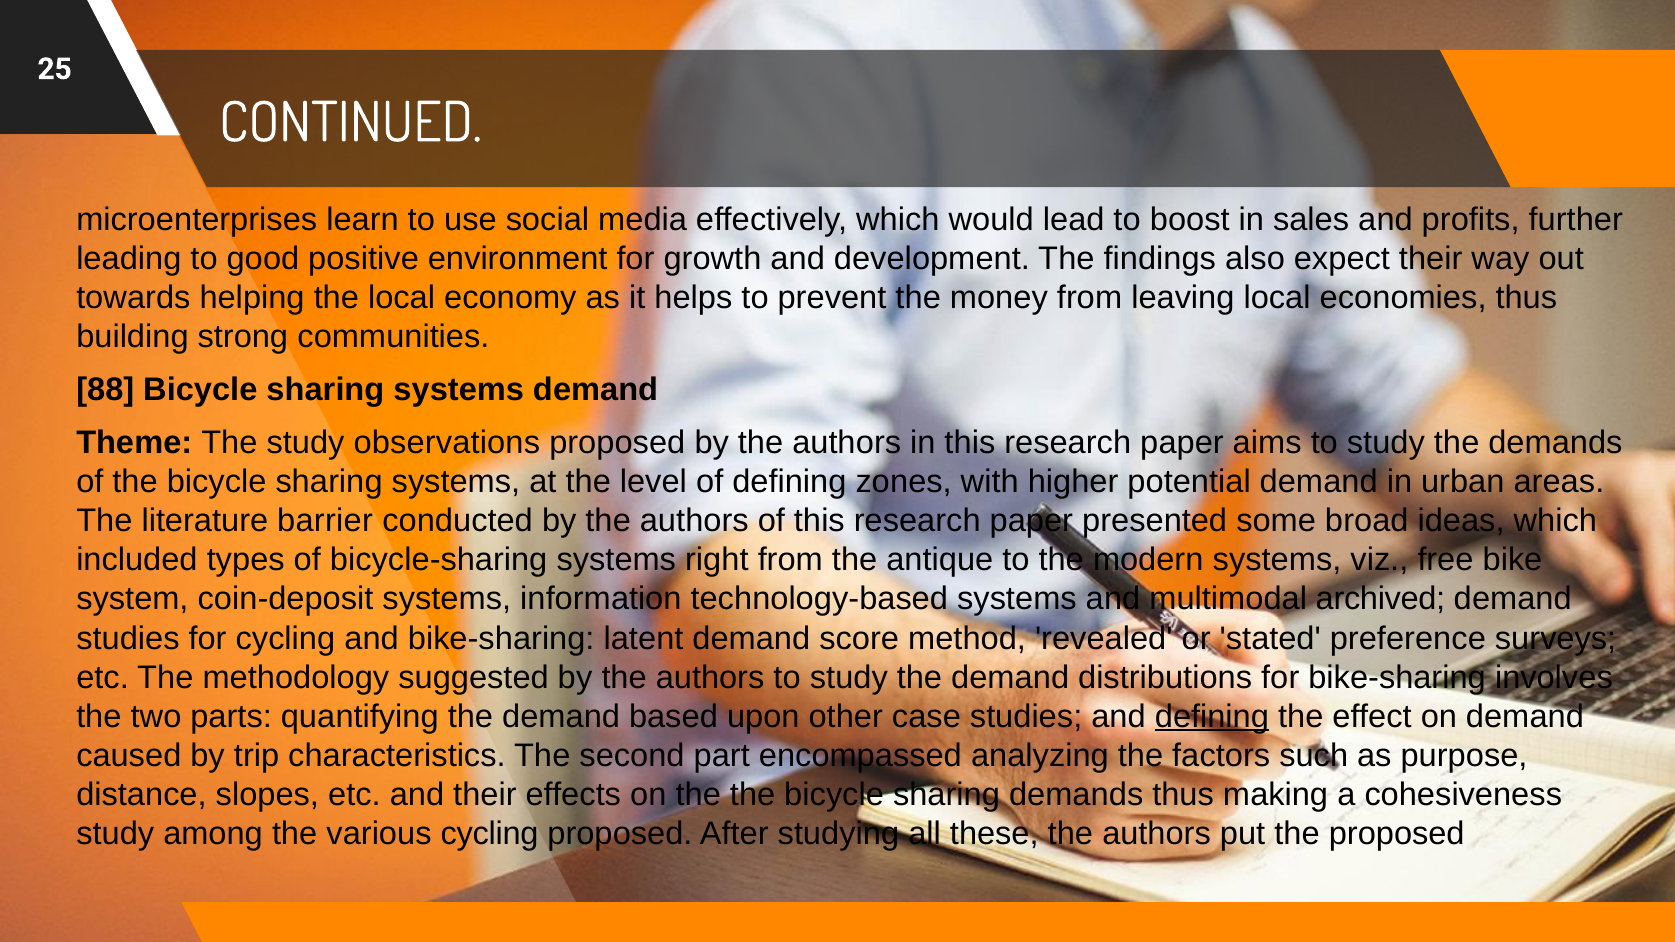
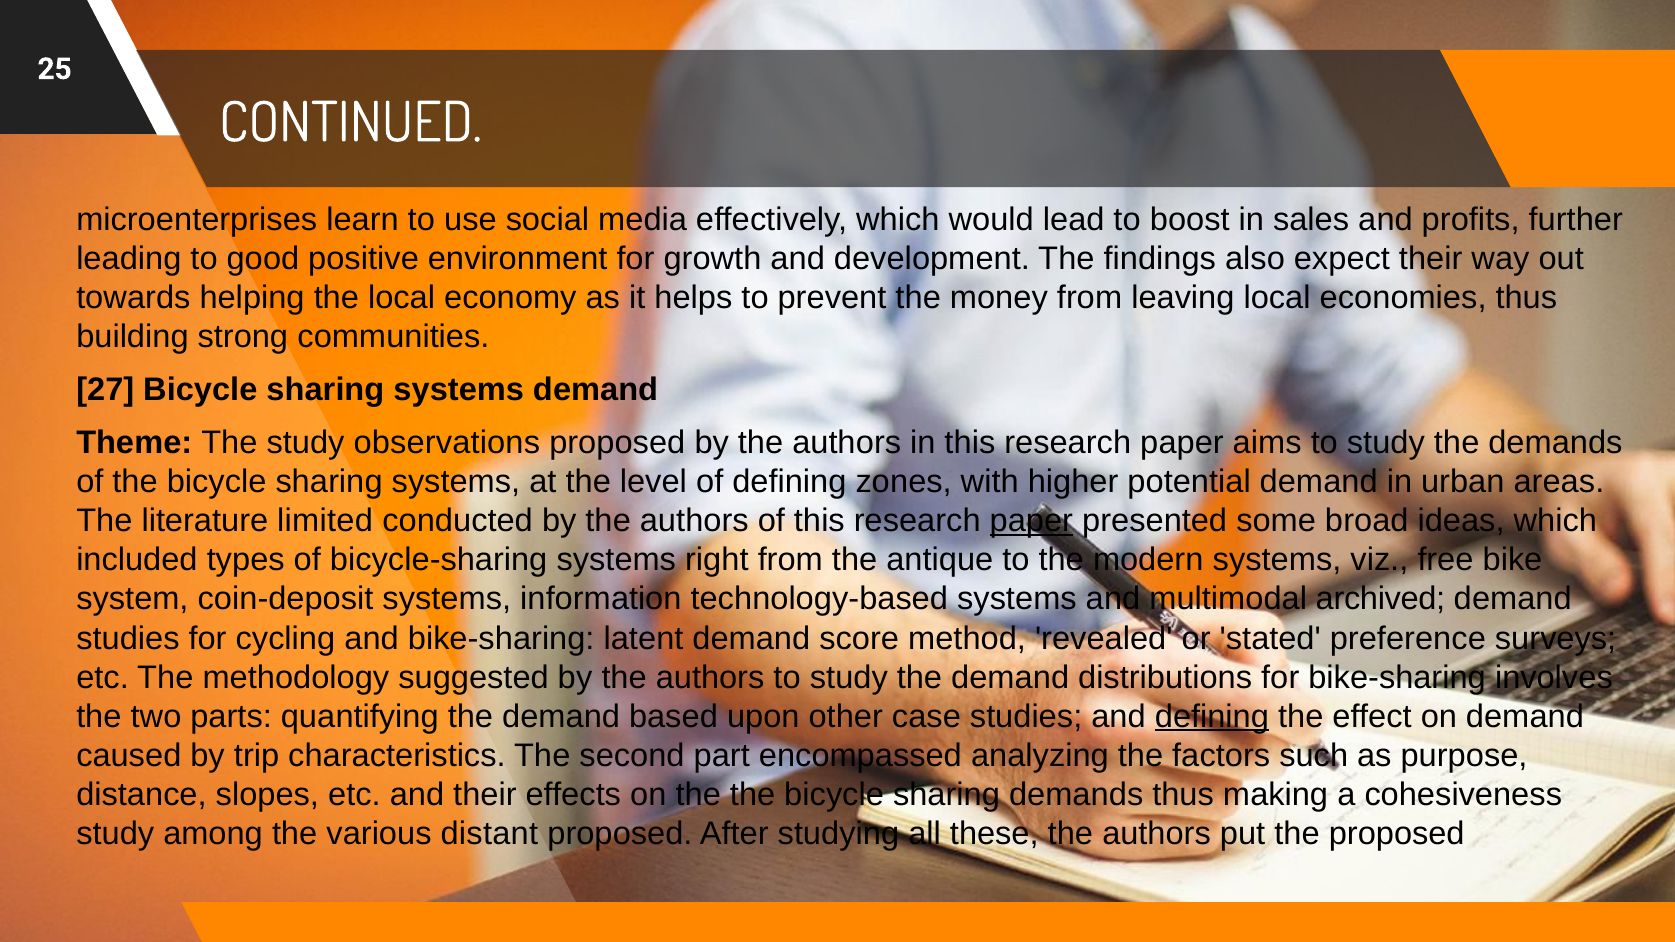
88: 88 -> 27 (105, 390)
barrier: barrier -> limited (325, 521)
paper underline: none -> present (1031, 521)
various cycling: cycling -> distant (489, 834)
